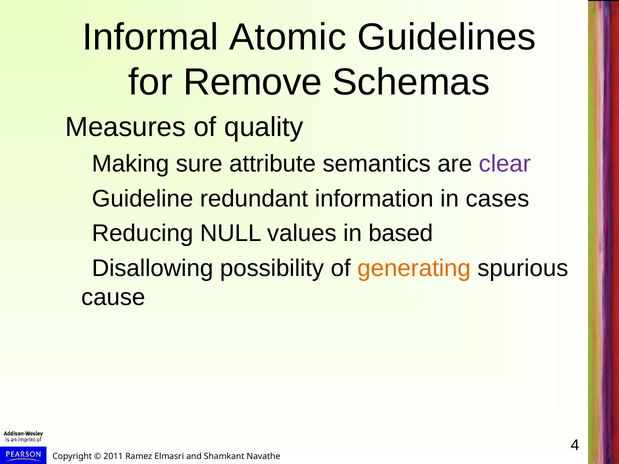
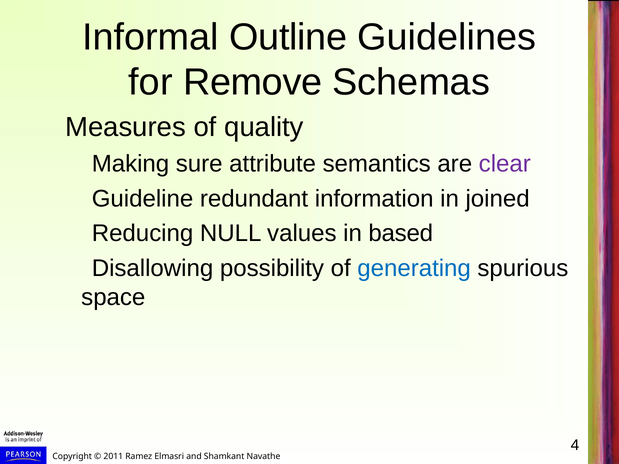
Atomic: Atomic -> Outline (288, 37)
cases: cases -> joined (498, 199)
generating colour: orange -> blue (414, 269)
cause: cause -> space (113, 297)
